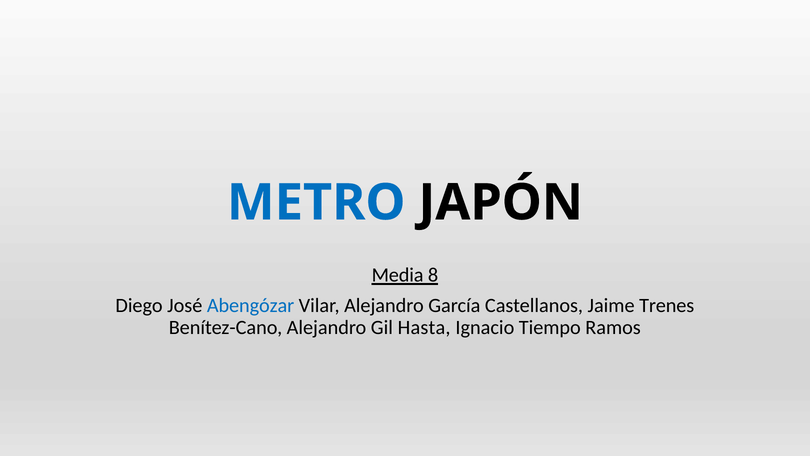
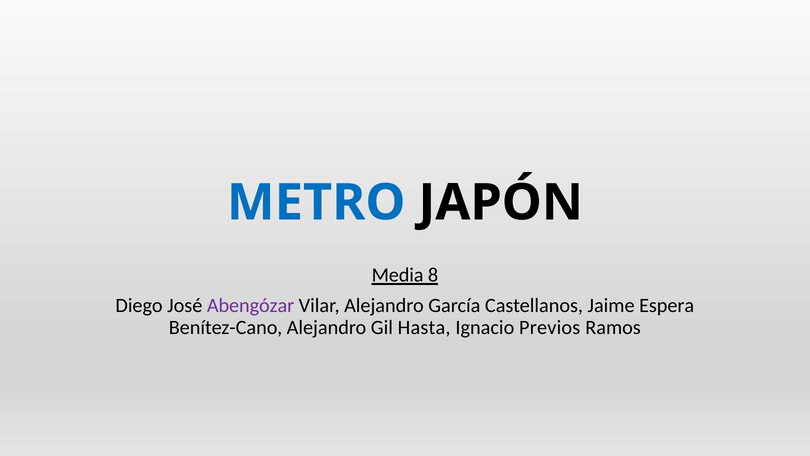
Abengózar colour: blue -> purple (251, 305)
Trenes: Trenes -> Espera (667, 305)
Tiempo: Tiempo -> Previos (550, 327)
